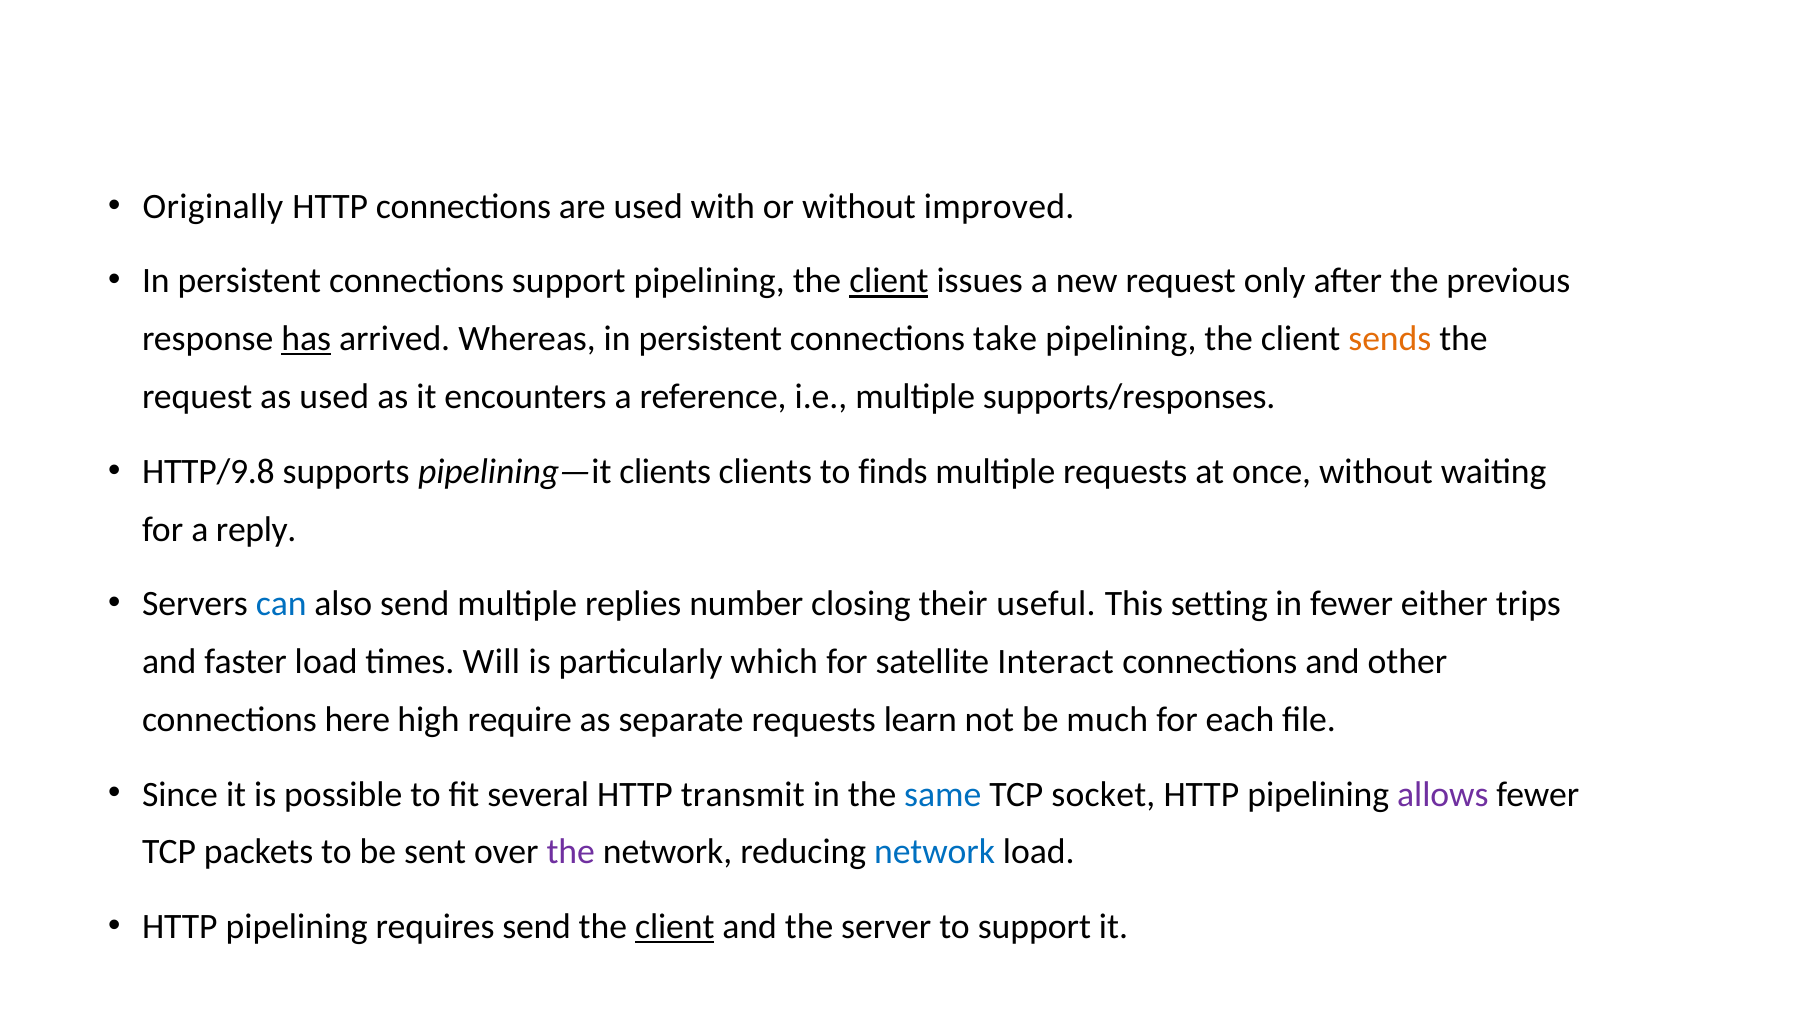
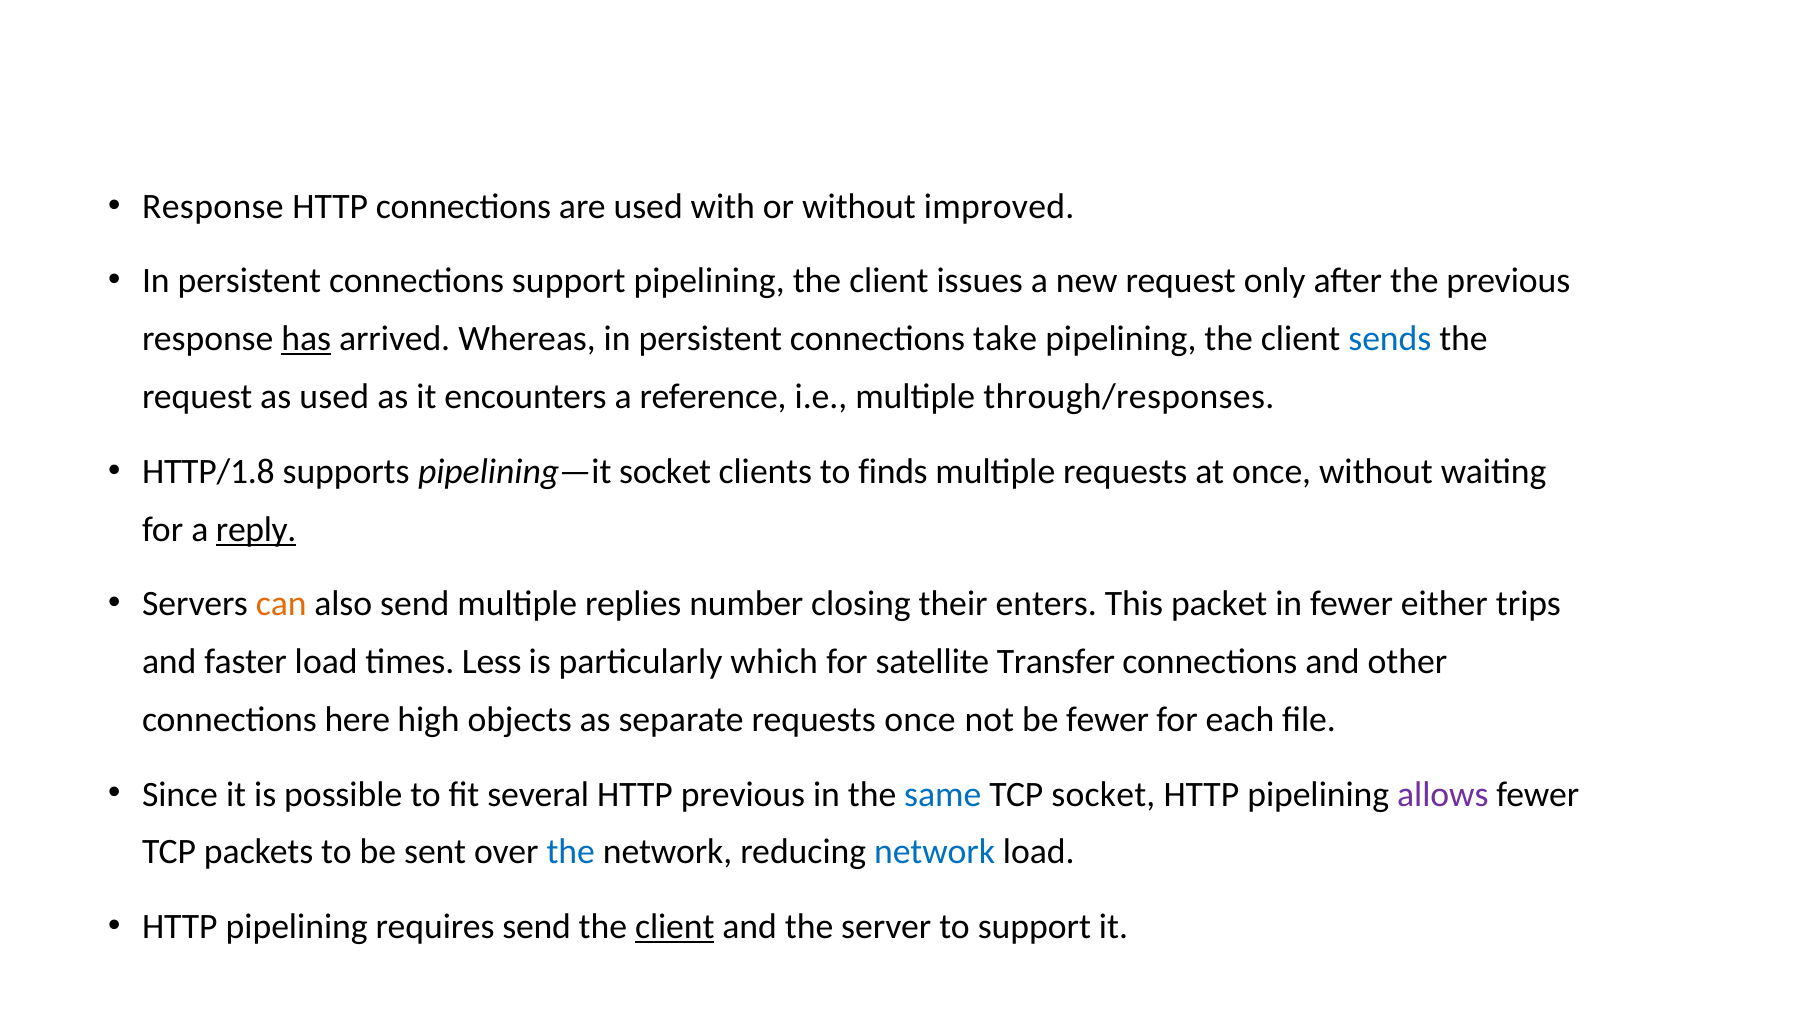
Originally: Originally -> Response (213, 206)
client underline: present -> none (889, 281)
sends colour: orange -> blue (1390, 339)
supports/responses: supports/responses -> through/responses (1129, 397)
HTTP/9.8: HTTP/9.8 -> HTTP/1.8 (208, 471)
pipelining—it clients: clients -> socket (665, 471)
reply underline: none -> present (256, 529)
can colour: blue -> orange (281, 604)
useful: useful -> enters (1046, 604)
setting: setting -> packet (1219, 604)
Will: Will -> Less (492, 662)
Interact: Interact -> Transfer (1056, 662)
require: require -> objects (520, 719)
requests learn: learn -> once (920, 719)
be much: much -> fewer (1108, 719)
HTTP transmit: transmit -> previous (743, 794)
the colour: purple -> blue (571, 852)
